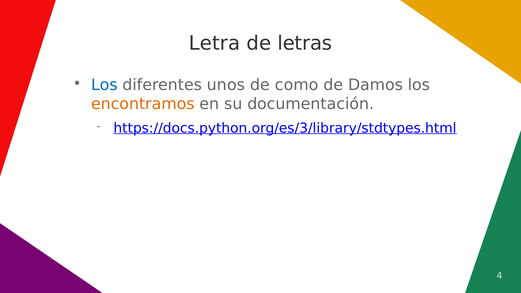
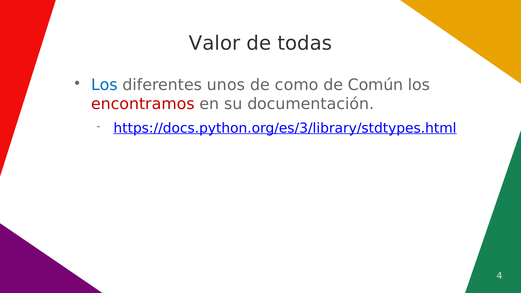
Letra: Letra -> Valor (215, 43)
letras: letras -> todas (305, 43)
Damos: Damos -> Común (376, 85)
encontramos colour: orange -> red (143, 104)
